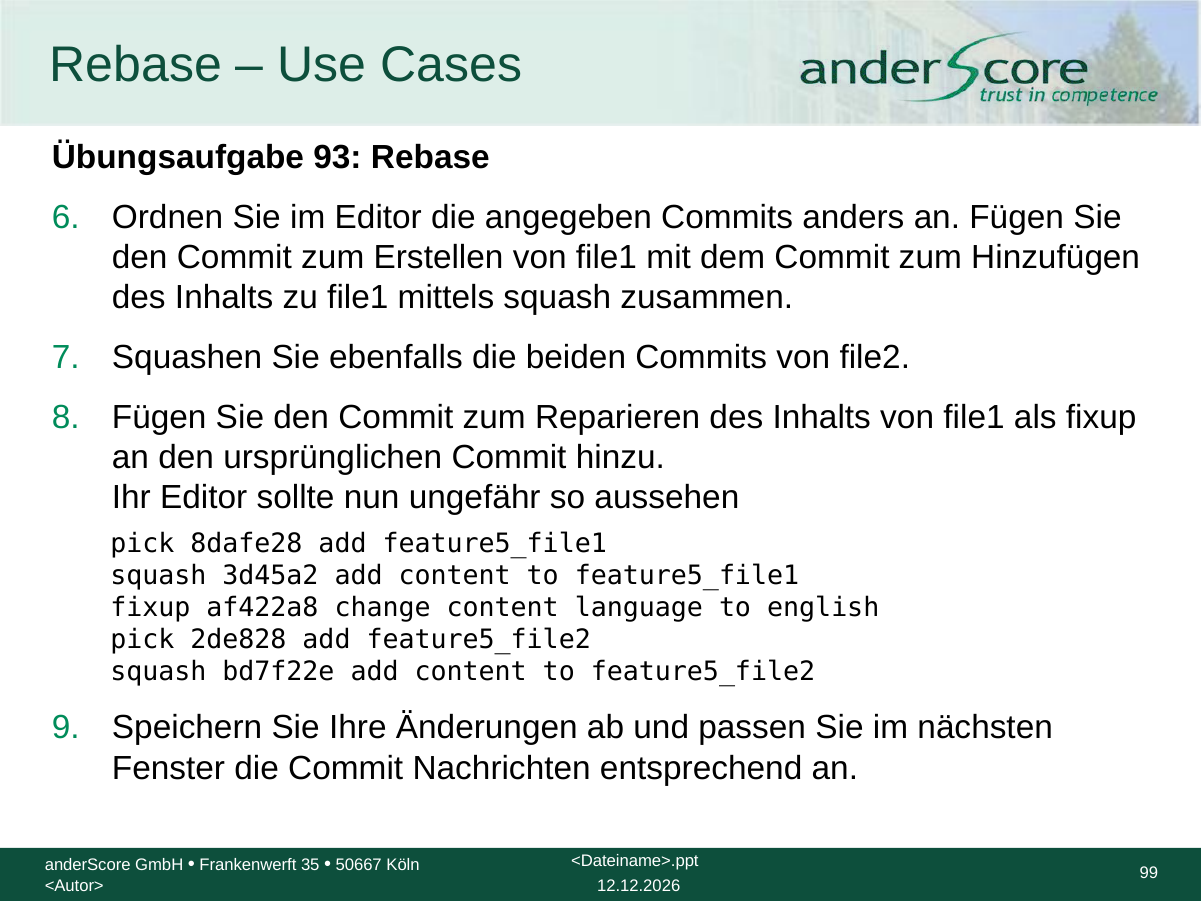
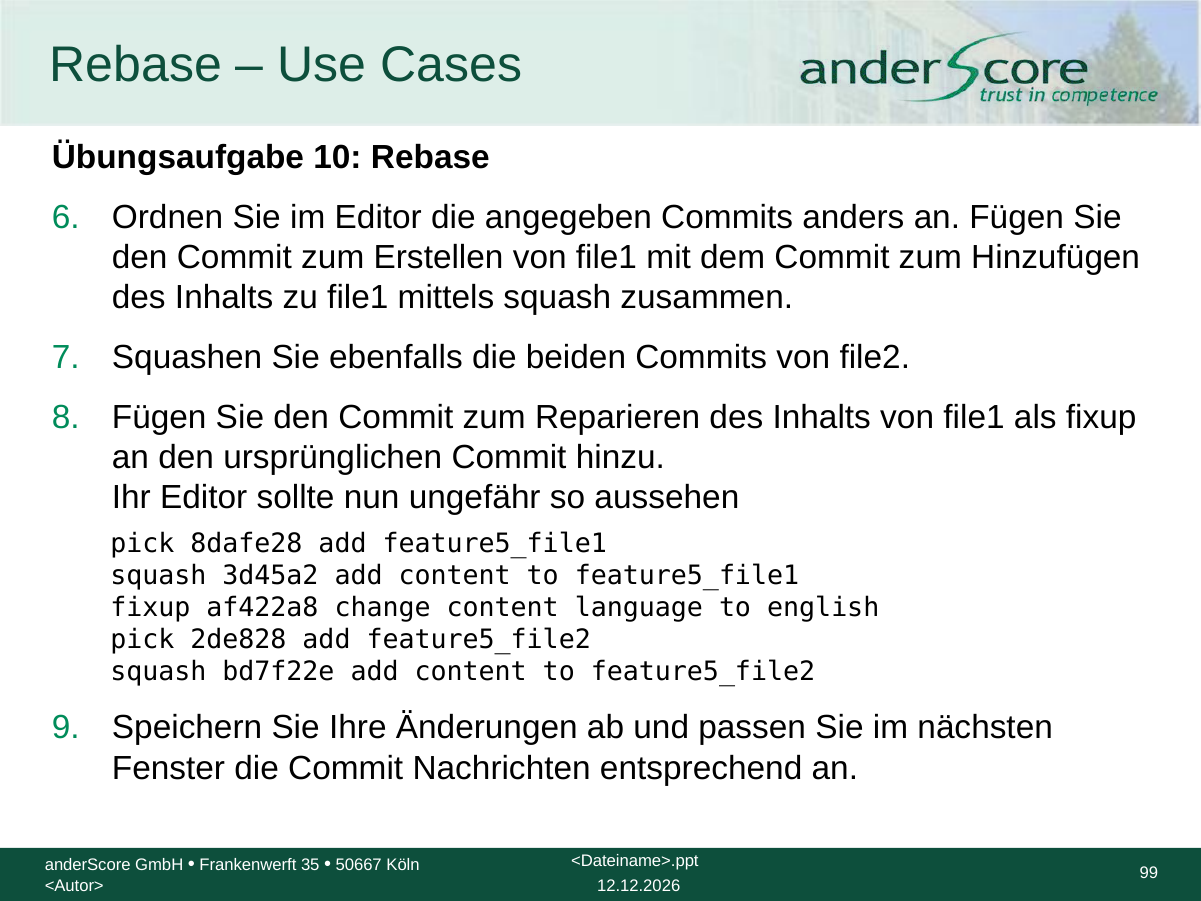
93: 93 -> 10 (338, 157)
